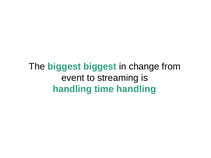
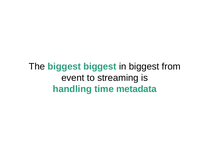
in change: change -> biggest (144, 67)
time handling: handling -> metadata (136, 89)
